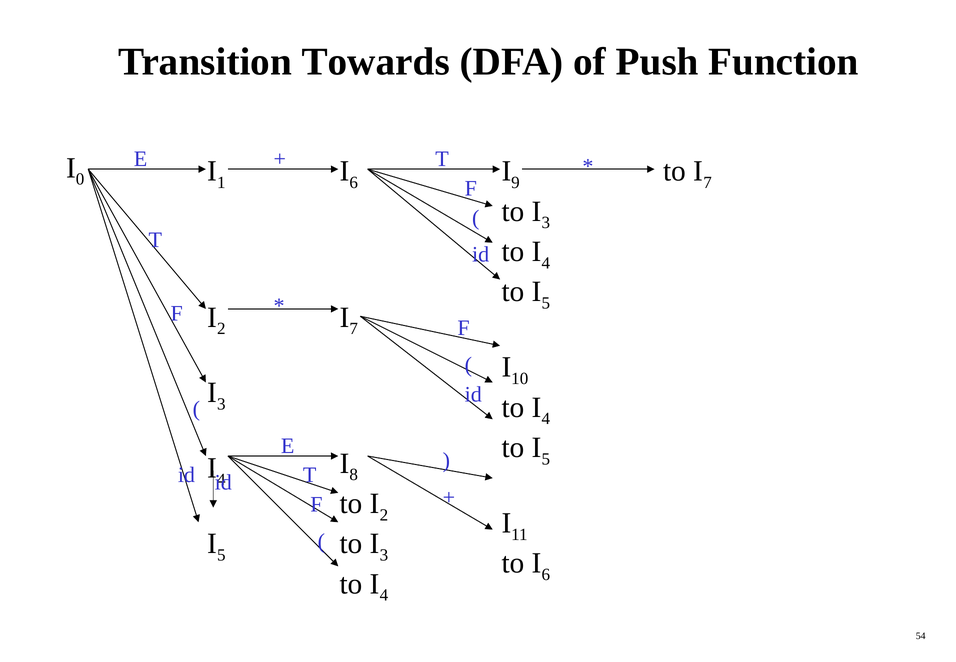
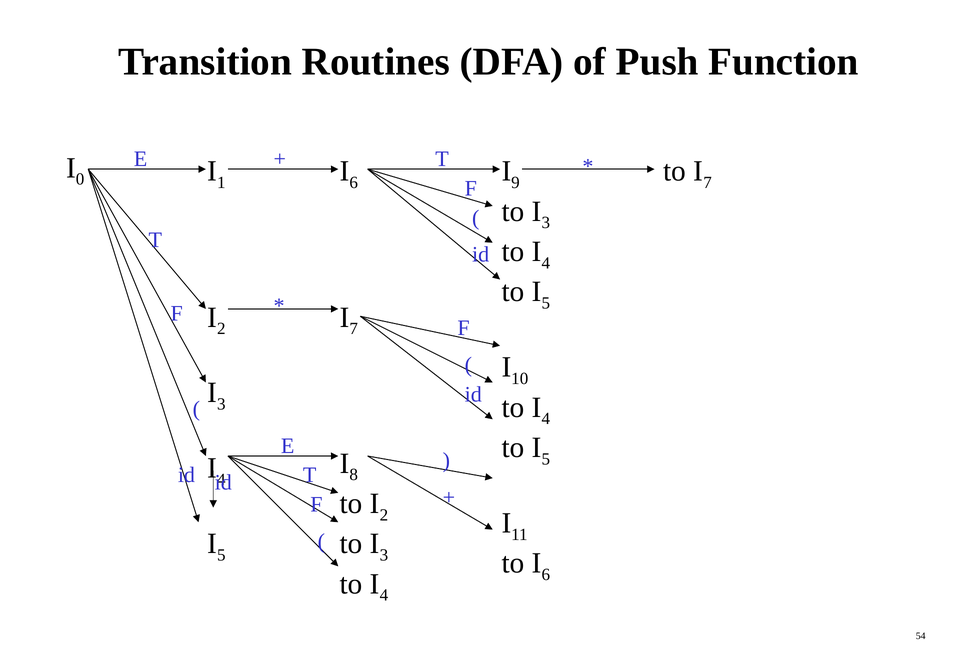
Towards: Towards -> Routines (376, 62)
